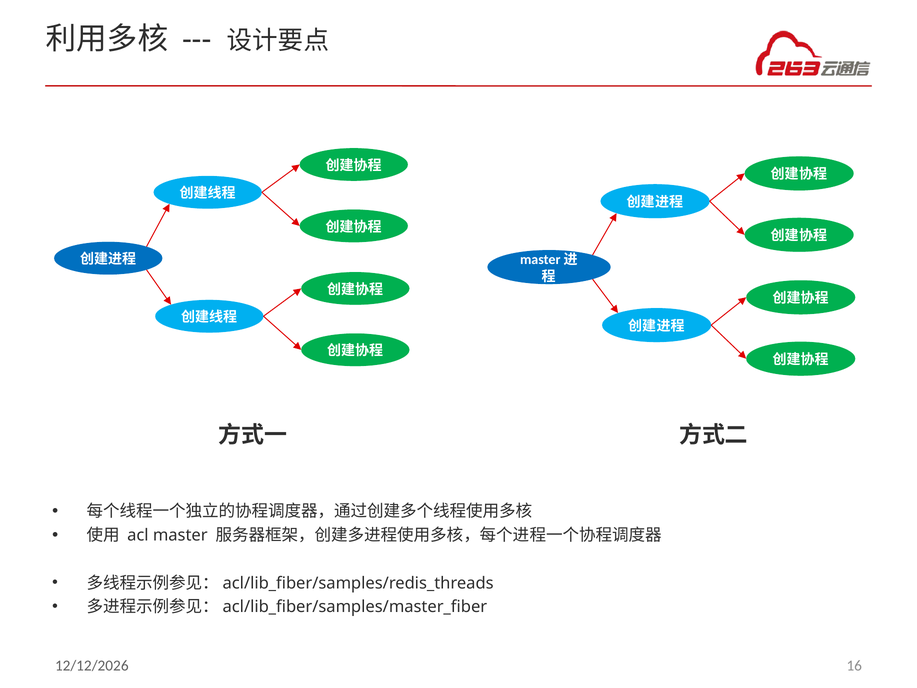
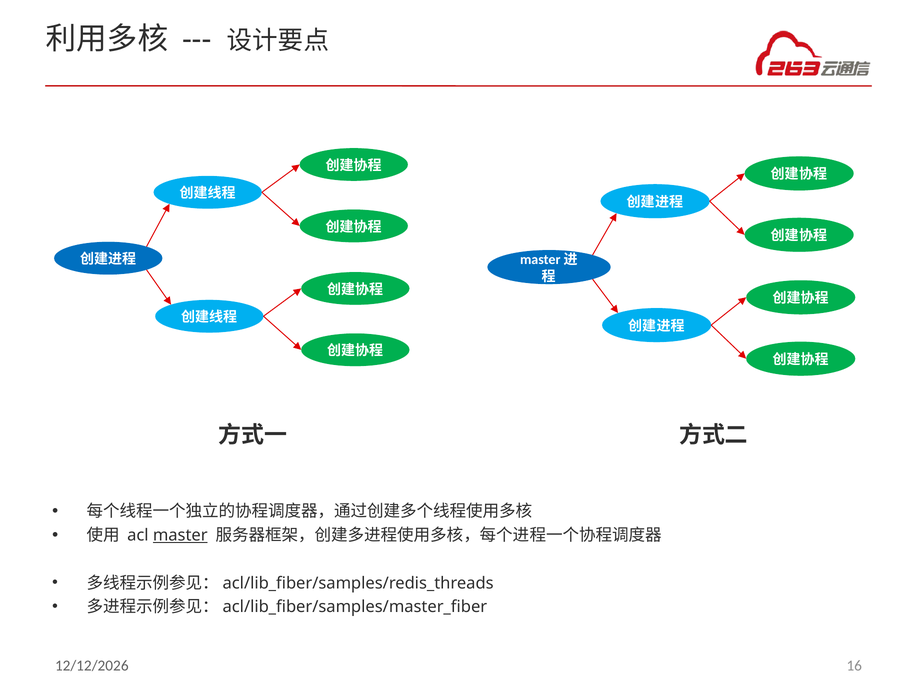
master underline: none -> present (180, 535)
